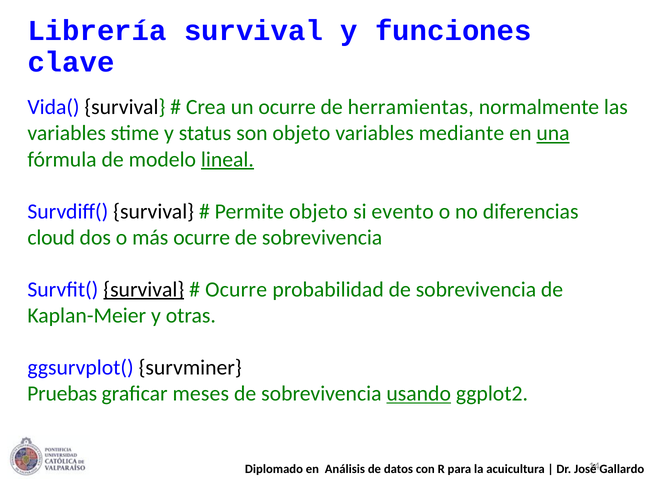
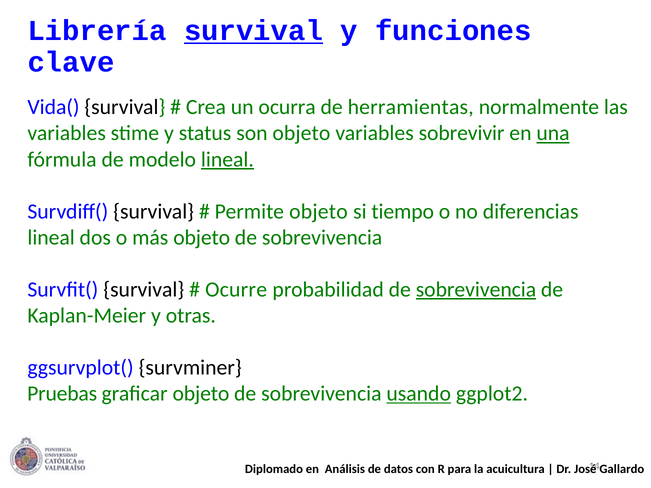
survival underline: none -> present (253, 31)
un ocurre: ocurre -> ocurra (287, 107)
mediante: mediante -> sobrevivir (462, 133)
evento: evento -> tiempo (403, 212)
cloud: cloud -> lineal (51, 238)
más ocurre: ocurre -> objeto (202, 238)
survival underline: present -> none (144, 290)
sobrevivencia underline: none -> present (476, 290)
graficar meses: meses -> objeto (201, 394)
